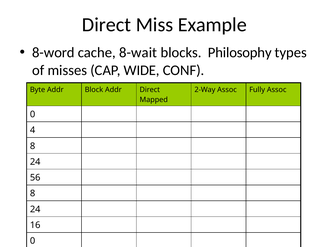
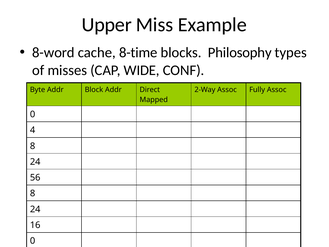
Direct: Direct -> Upper (107, 25)
8-wait: 8-wait -> 8-time (138, 53)
